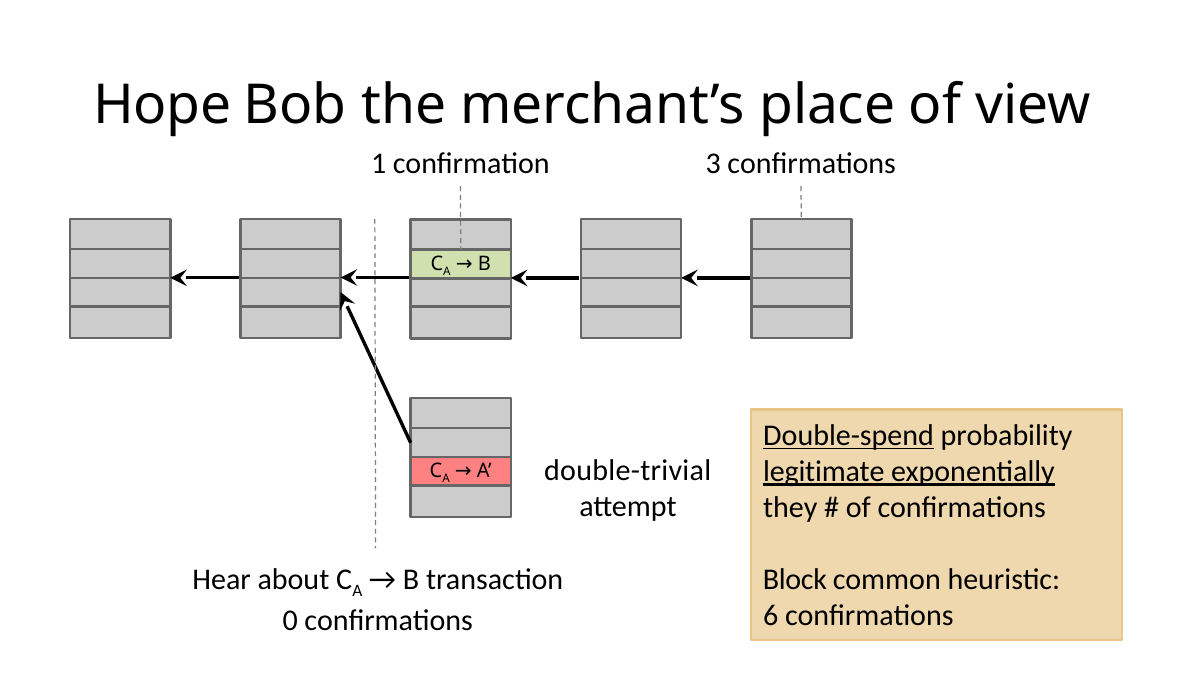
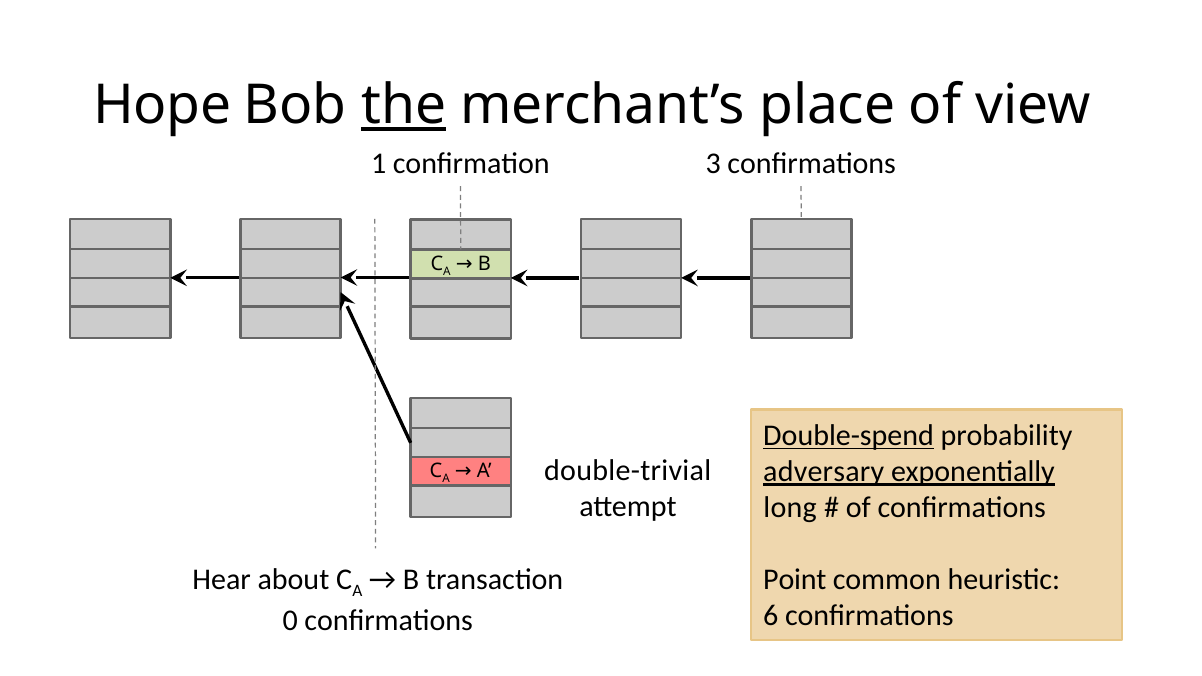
the underline: none -> present (404, 105)
legitimate: legitimate -> adversary (824, 472)
they: they -> long (790, 508)
Block: Block -> Point (795, 580)
